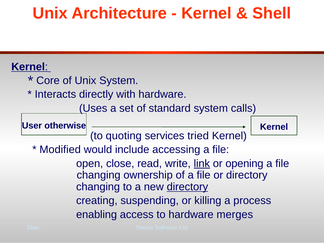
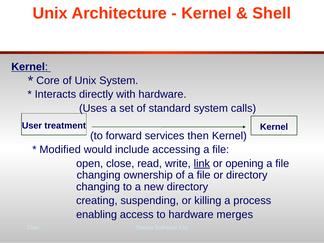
otherwise: otherwise -> treatment (65, 126)
quoting: quoting -> forward (124, 136)
tried: tried -> then (198, 136)
directory underline: present -> none (187, 187)
